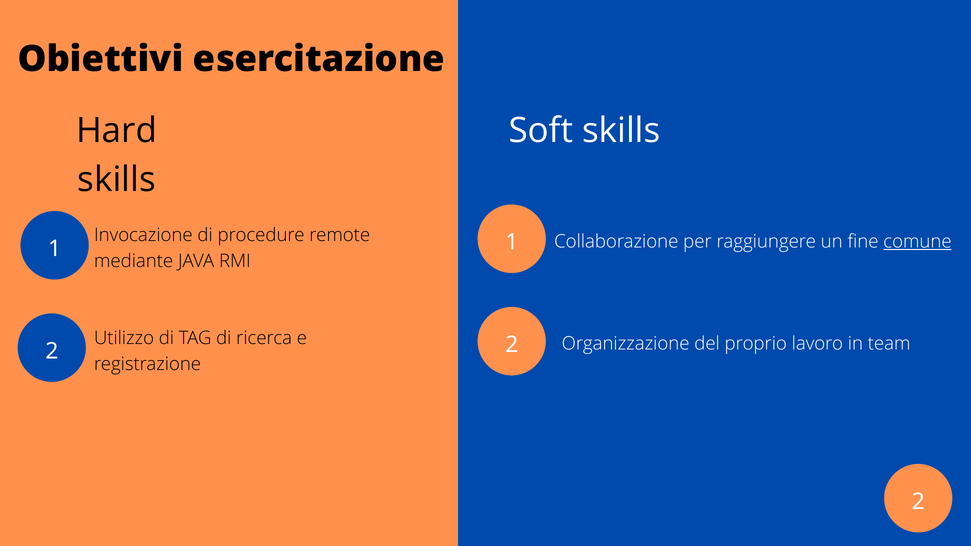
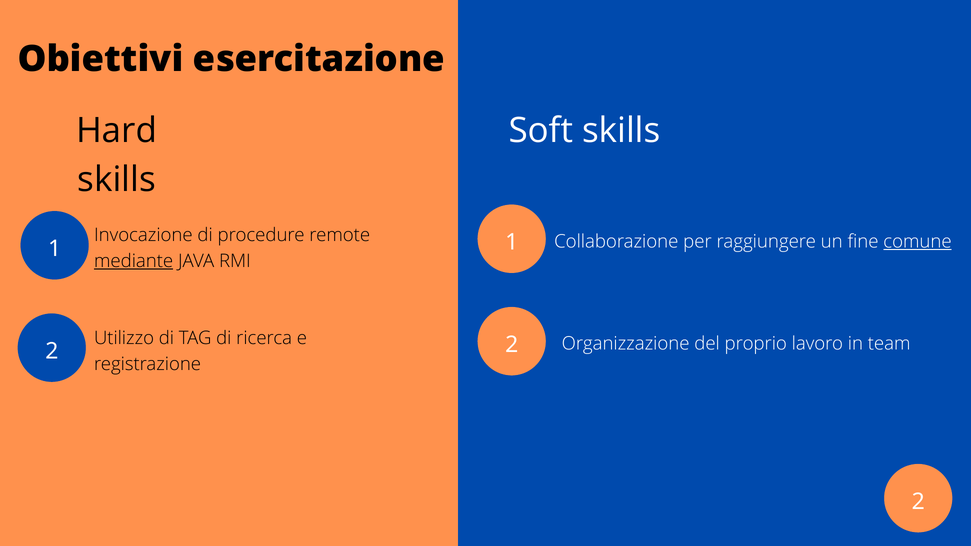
mediante underline: none -> present (134, 261)
